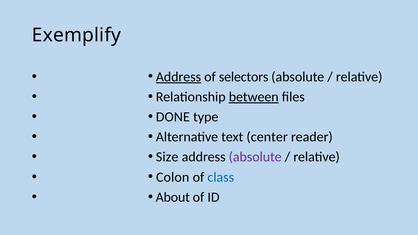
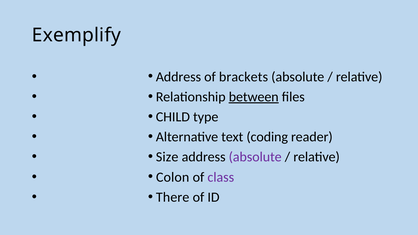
Address underline: present -> none (178, 77)
selectors: selectors -> brackets (244, 77)
DONE: DONE -> CHILD (173, 117)
center: center -> coding (267, 137)
class colour: blue -> purple (221, 177)
About: About -> There (173, 197)
